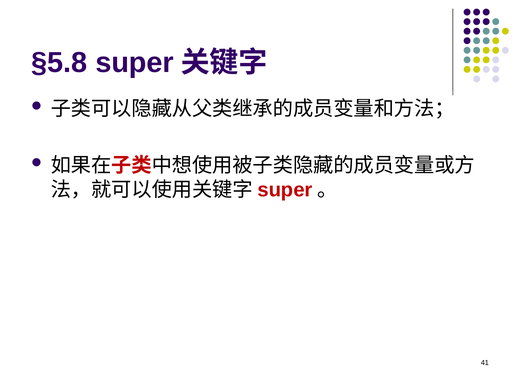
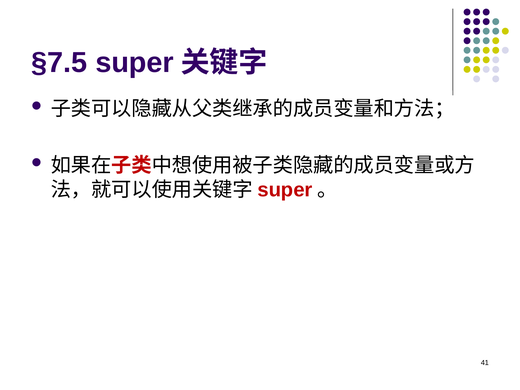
§5.8: §5.8 -> §7.5 (59, 63)
